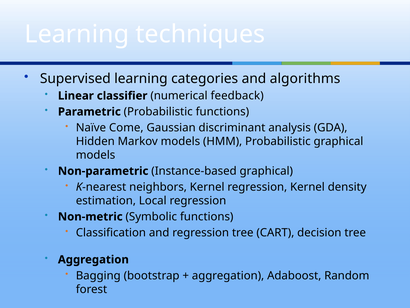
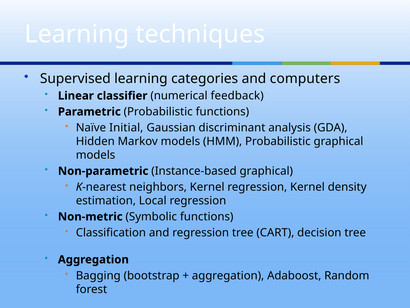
algorithms: algorithms -> computers (305, 78)
Come: Come -> Initial (126, 128)
